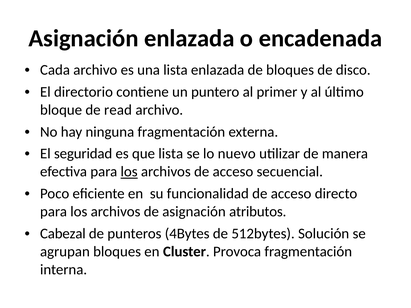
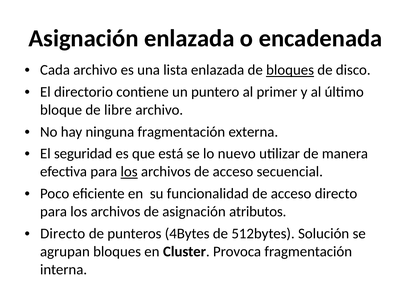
bloques underline: none -> present (290, 70)
read: read -> libre (118, 110)
que lista: lista -> está (171, 154)
Cabezal: Cabezal -> Directo (63, 234)
